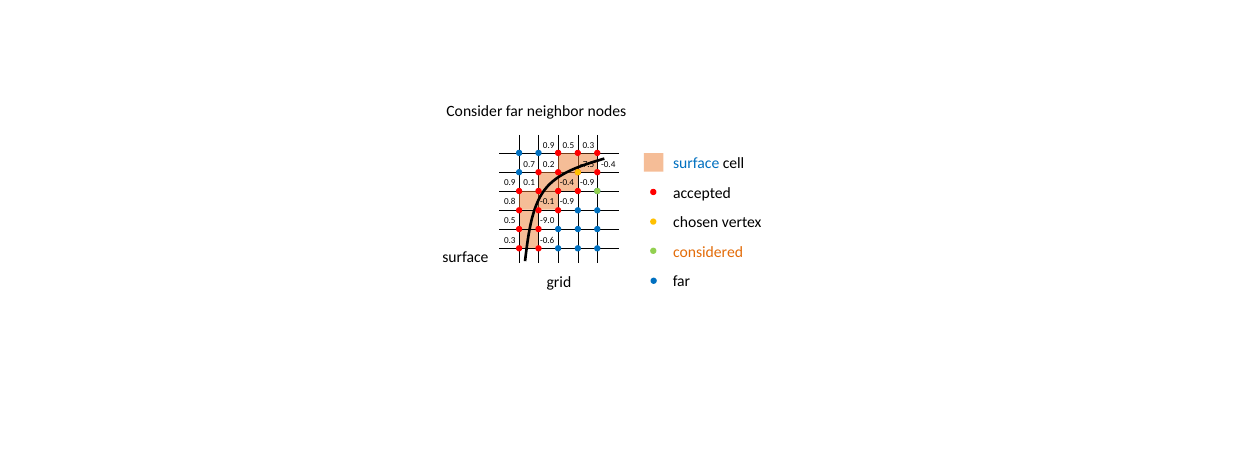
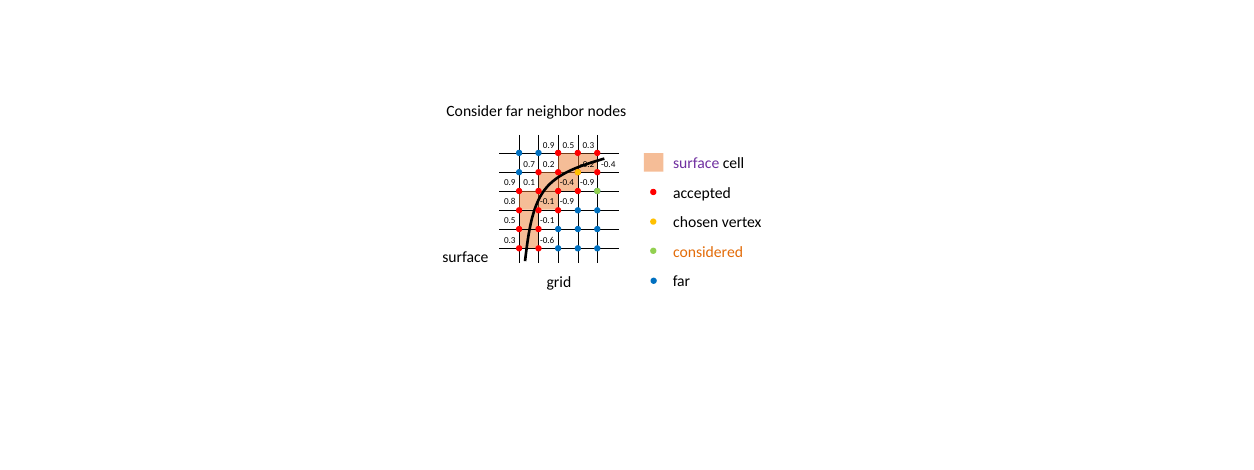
surface colour: blue -> purple (696, 163)
-7.5: -7.5 -> -0.2 (587, 164)
-9.0: -9.0 -> -0.1 (547, 221)
